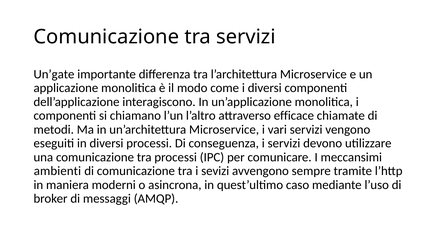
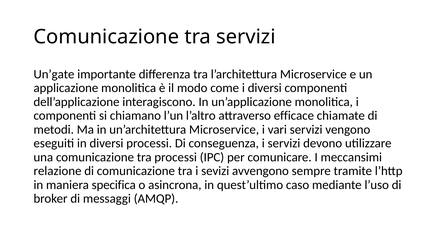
ambienti: ambienti -> relazione (58, 171)
moderni: moderni -> specifica (114, 185)
